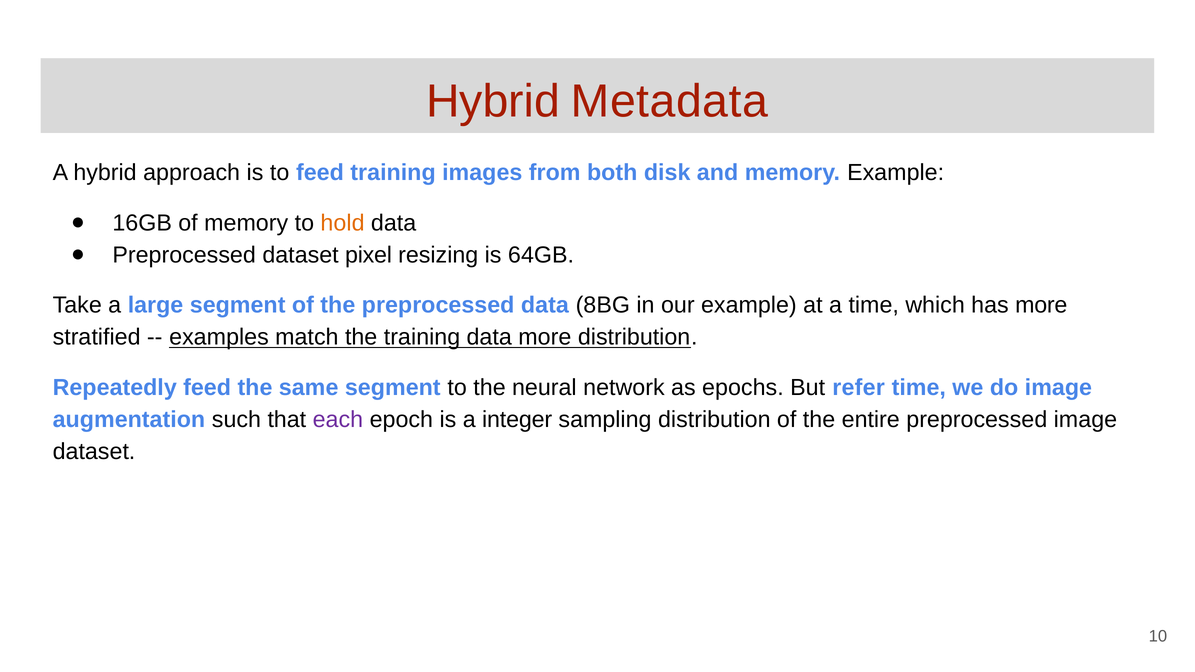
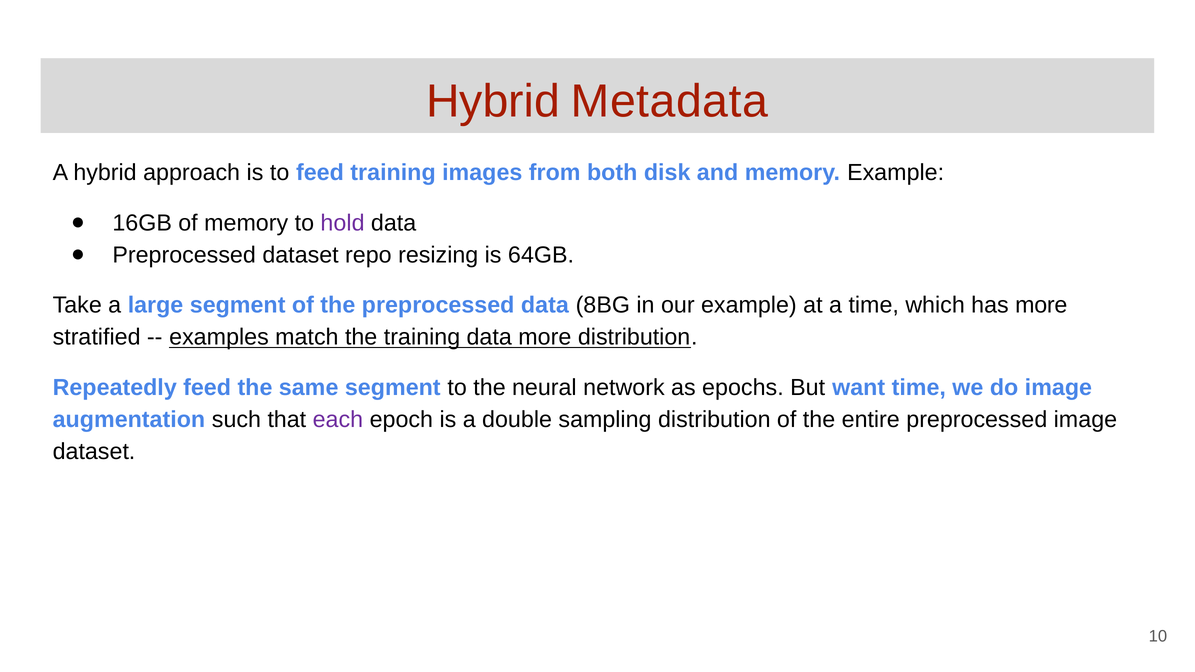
hold colour: orange -> purple (343, 223)
pixel: pixel -> repo (368, 255)
refer: refer -> want (859, 388)
integer: integer -> double (517, 420)
